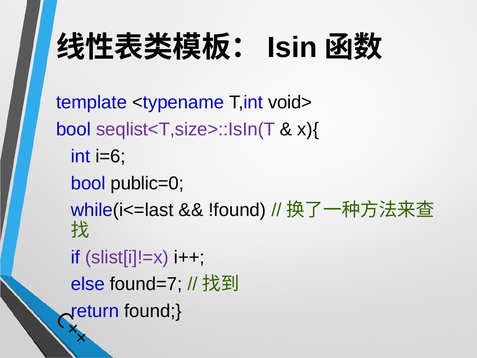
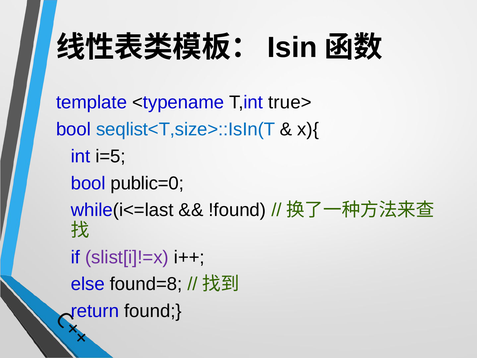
void>: void> -> true> (290, 102)
seqlist<T,size>::IsIn(T colour: purple -> blue (186, 129)
i=6: i=6 -> i=5 (111, 156)
found=7: found=7 -> found=8 (146, 284)
